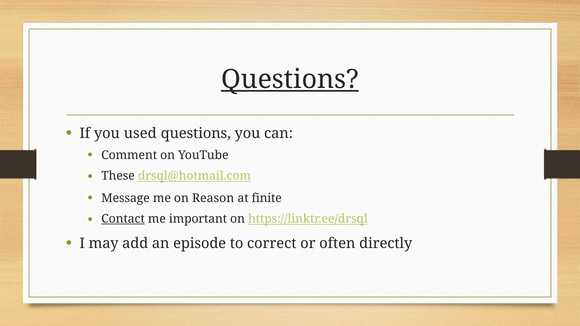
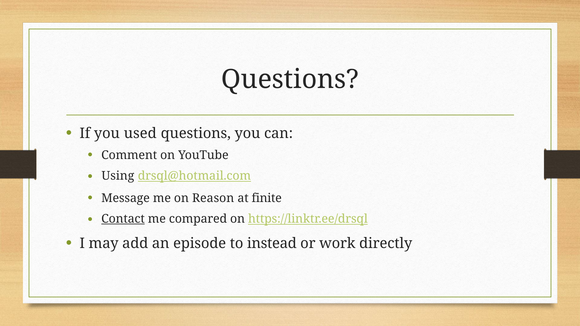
Questions underline: present -> none (290, 80)
These: These -> Using (118, 176)
important: important -> compared (198, 219)
correct: correct -> instead (272, 244)
often: often -> work (337, 244)
